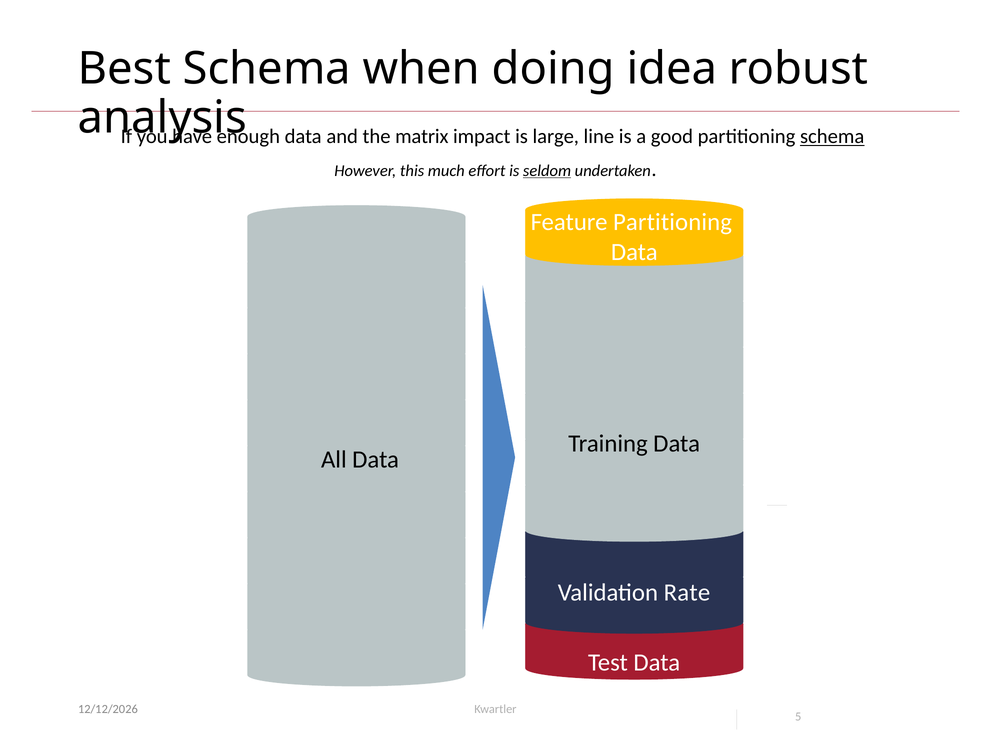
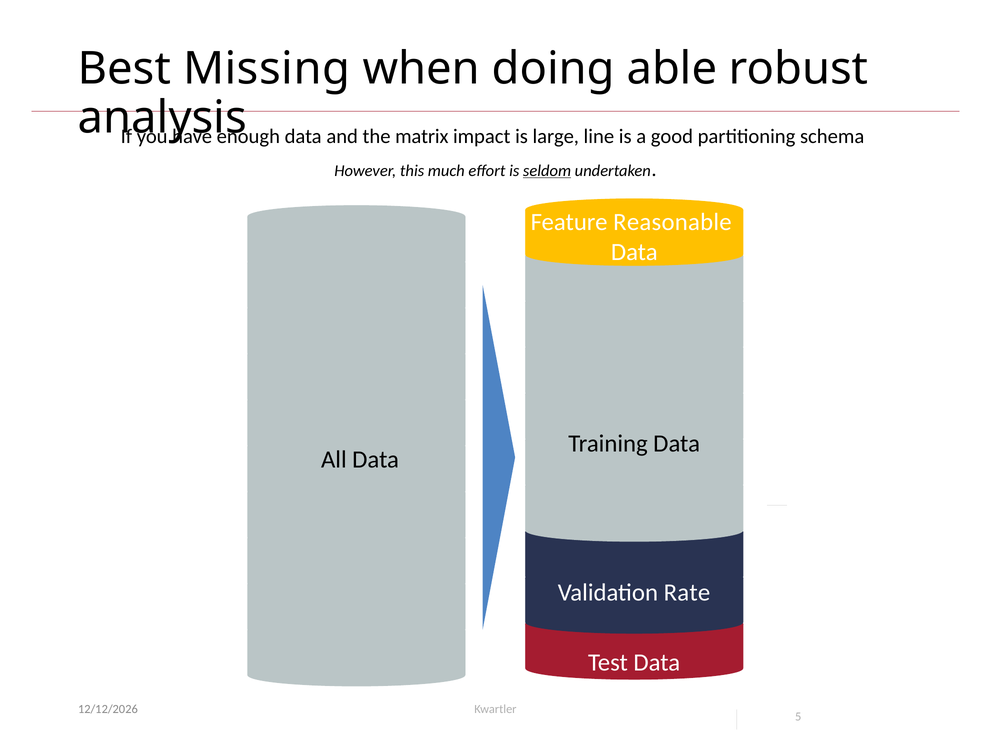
Best Schema: Schema -> Missing (267, 69)
idea: idea -> able (672, 69)
schema underline: present -> none (832, 137)
Feature Partitioning: Partitioning -> Reasonable (672, 222)
